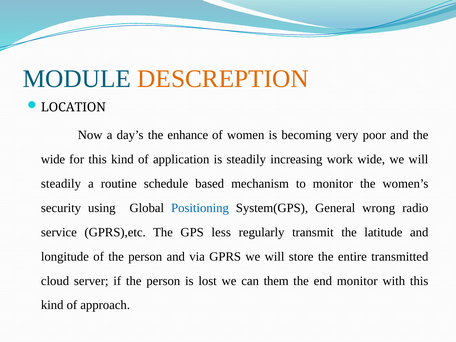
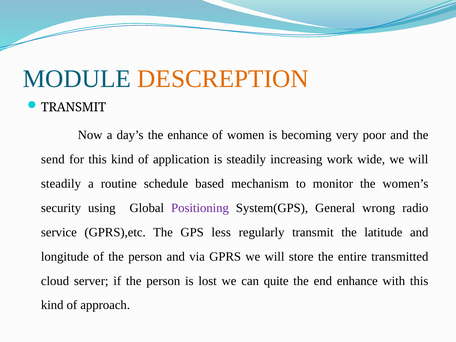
LOCATION: LOCATION -> TRANSMIT (73, 107)
wide: wide -> send (53, 159)
Positioning colour: blue -> purple (200, 208)
them: them -> quite (276, 281)
end monitor: monitor -> enhance (357, 281)
